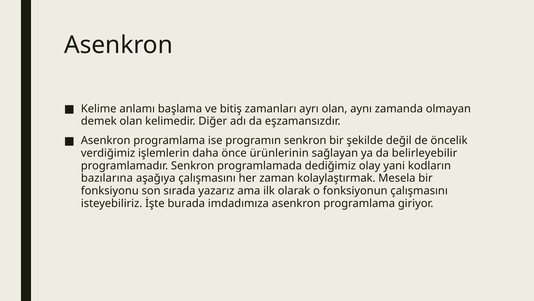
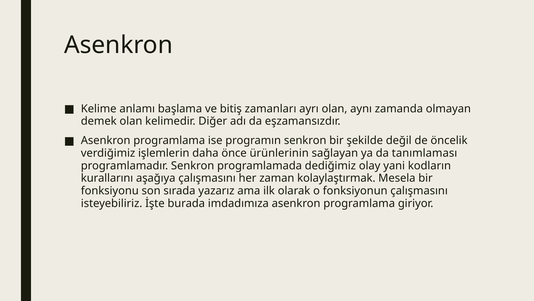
belirleyebilir: belirleyebilir -> tanımlaması (425, 153)
bazılarına: bazılarına -> kurallarını (107, 178)
